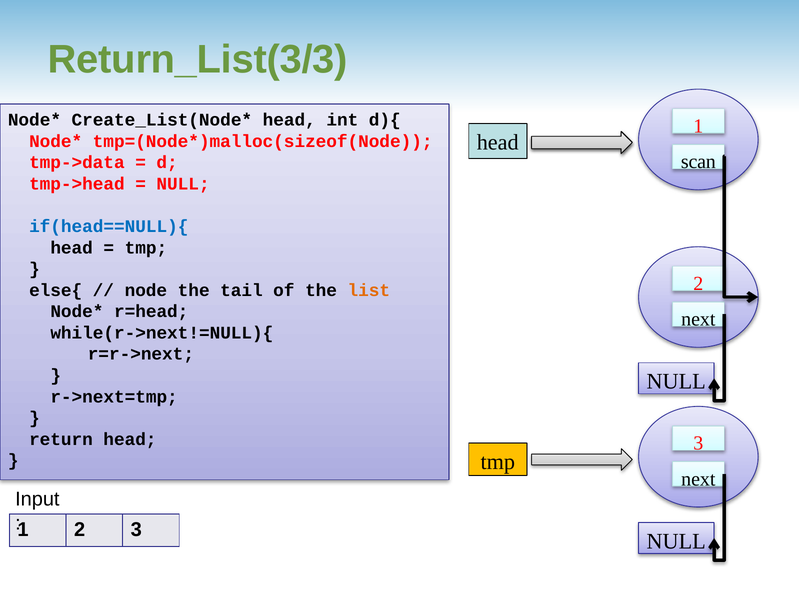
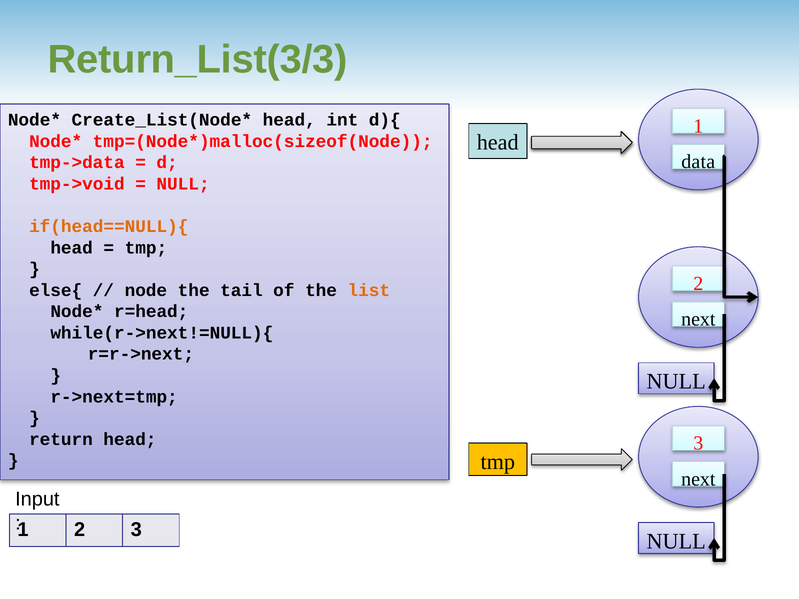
scan: scan -> data (698, 162)
tmp->head: tmp->head -> tmp->void (77, 184)
if(head==NULL){ colour: blue -> orange (109, 227)
